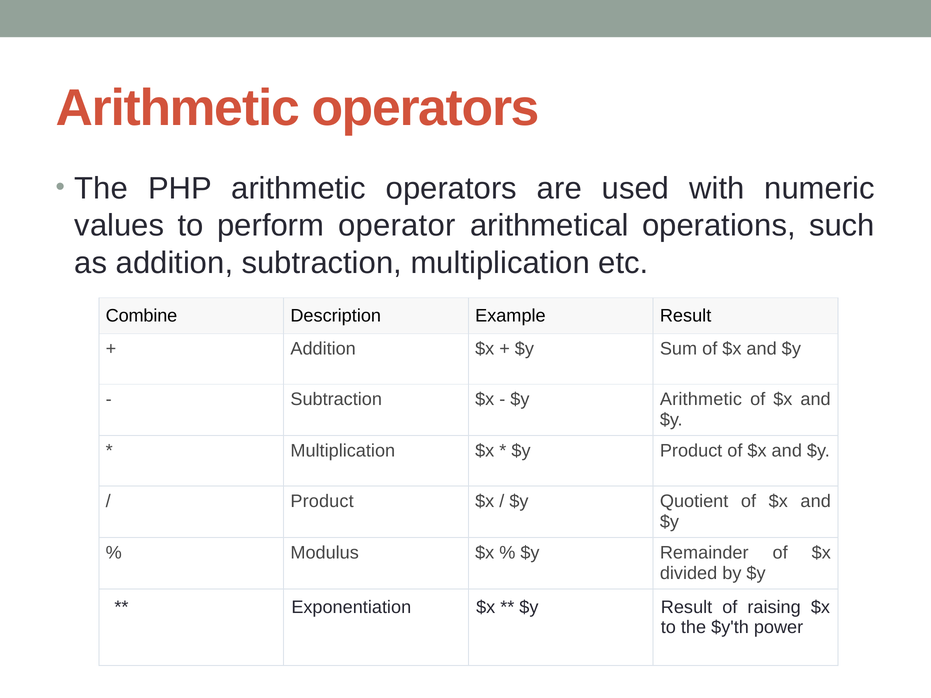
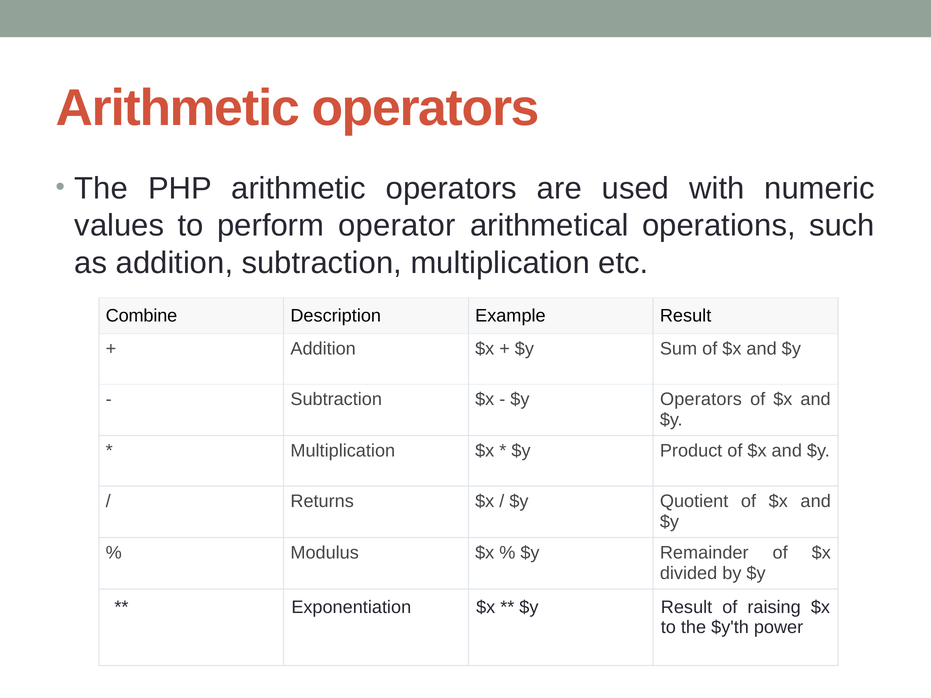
$y Arithmetic: Arithmetic -> Operators (701, 400)
Product: Product -> Returns (322, 502)
